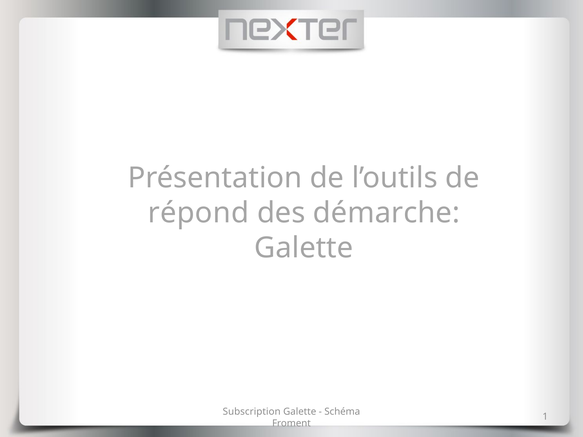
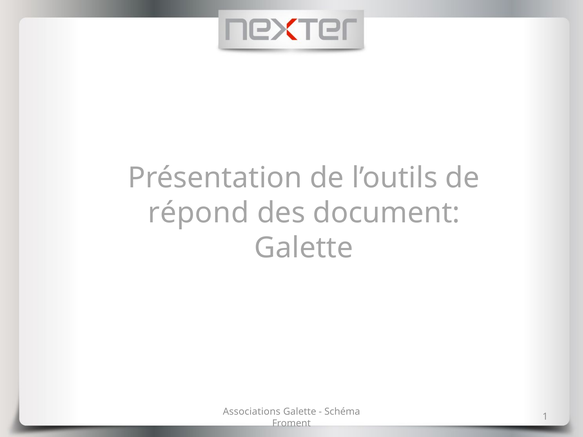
démarche: démarche -> document (386, 213)
Subscription: Subscription -> Associations (252, 412)
